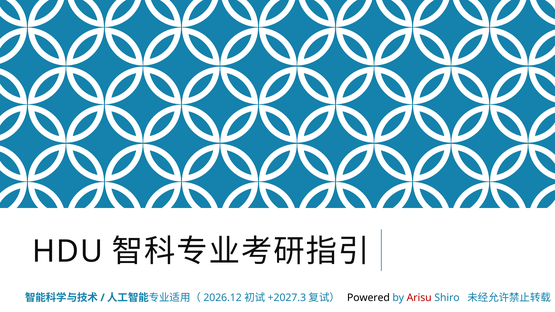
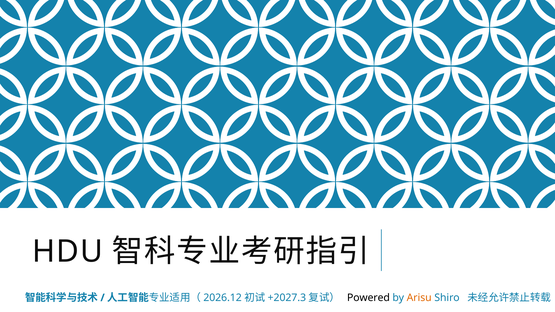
Arisu colour: red -> orange (419, 298)
